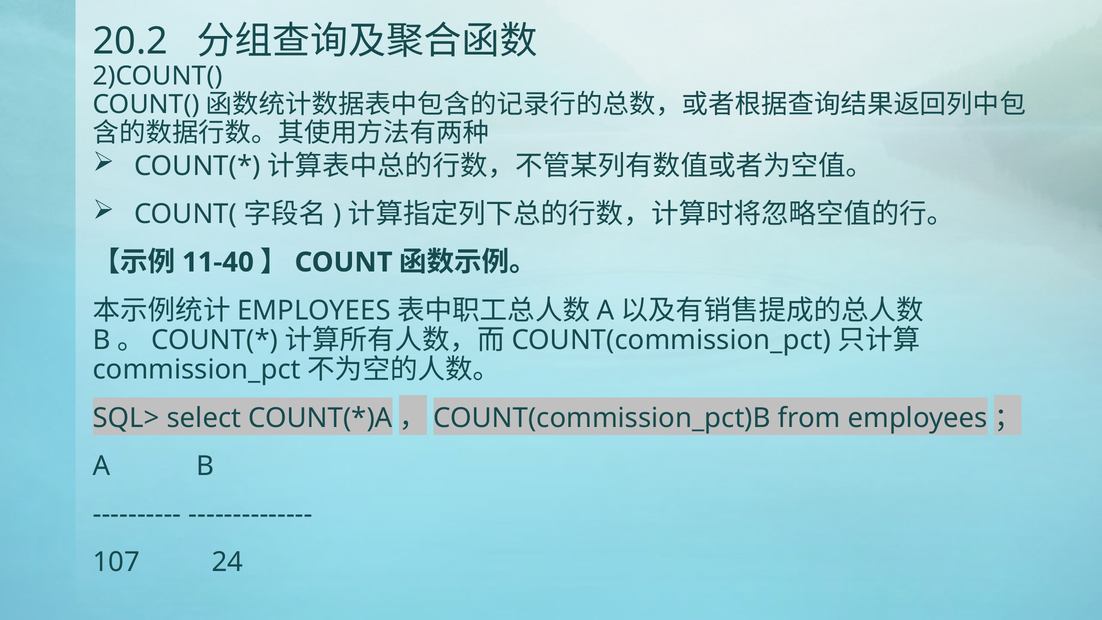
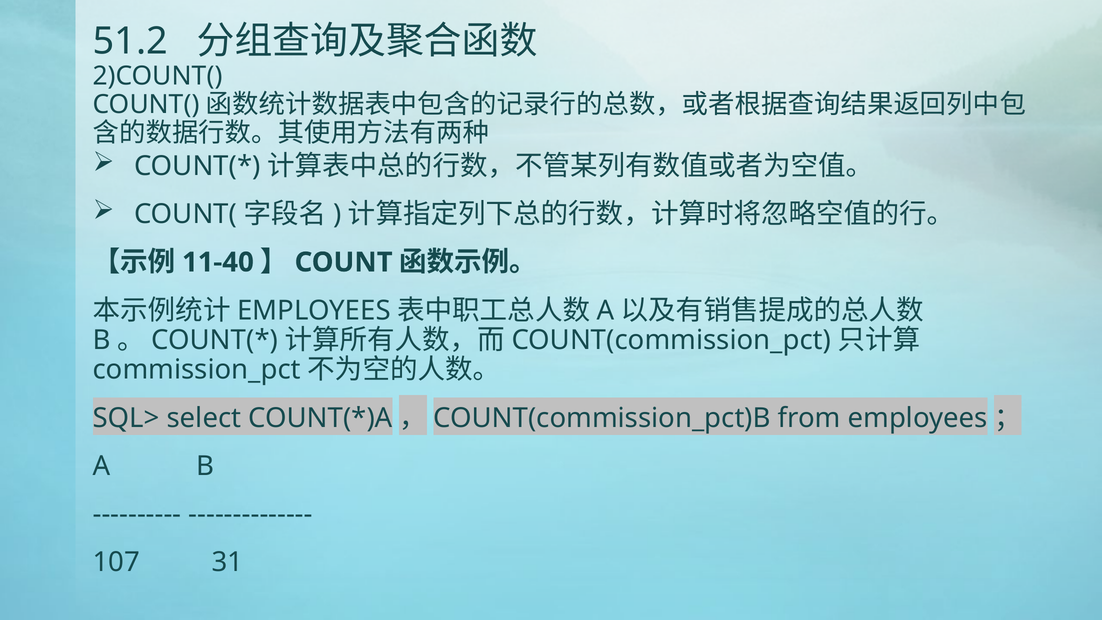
20.2: 20.2 -> 51.2 (130, 41)
24: 24 -> 31 (227, 562)
